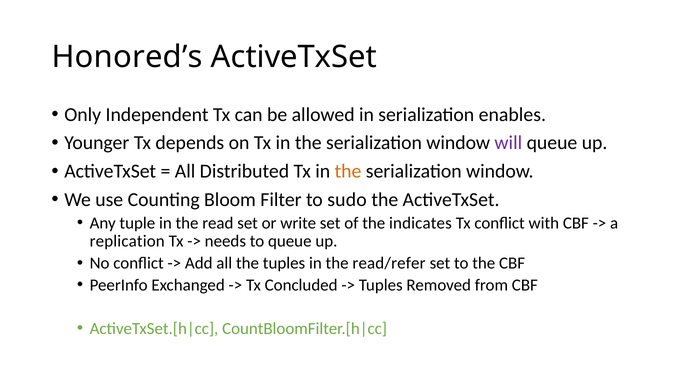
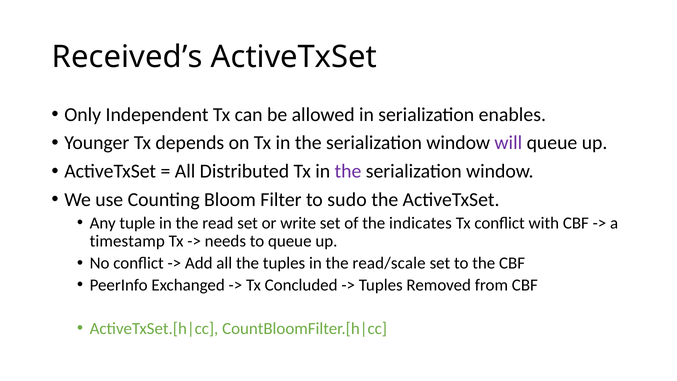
Honored’s: Honored’s -> Received’s (127, 57)
the colour: orange -> purple (348, 171)
replication: replication -> timestamp (127, 241)
read/refer: read/refer -> read/scale (389, 263)
